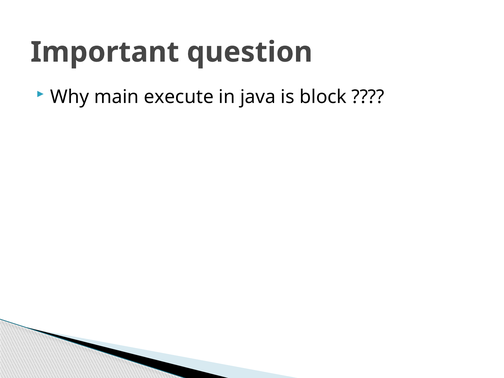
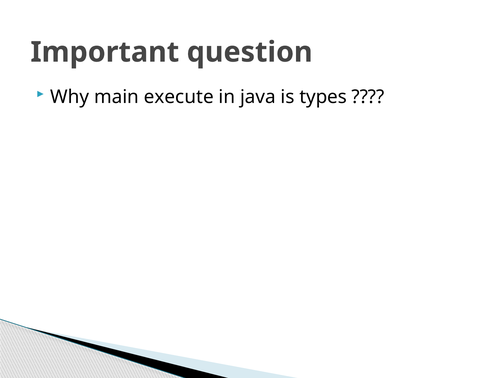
block: block -> types (323, 97)
